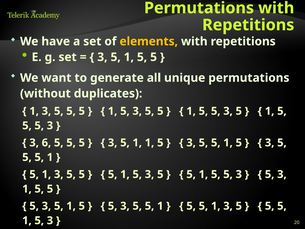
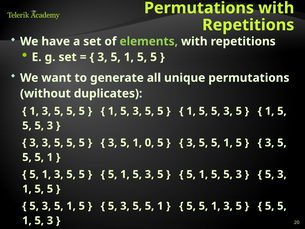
elements colour: yellow -> light green (149, 41)
3 6: 6 -> 3 (46, 143)
1 1: 1 -> 0 (149, 143)
